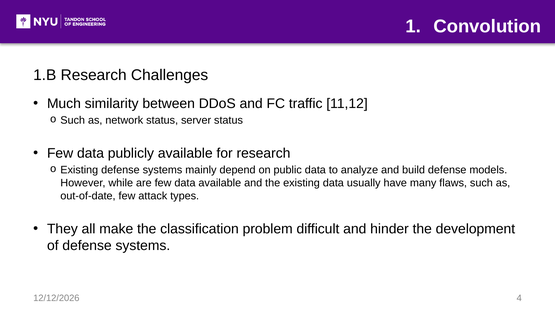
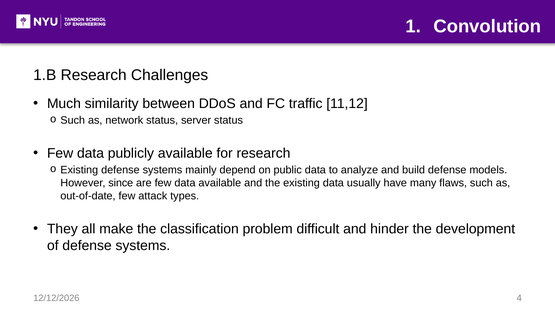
while: while -> since (121, 183)
